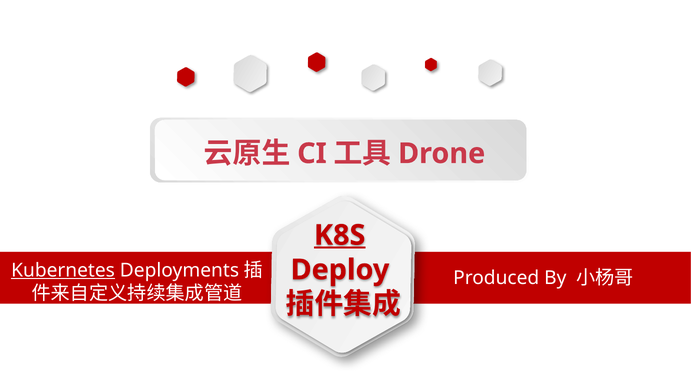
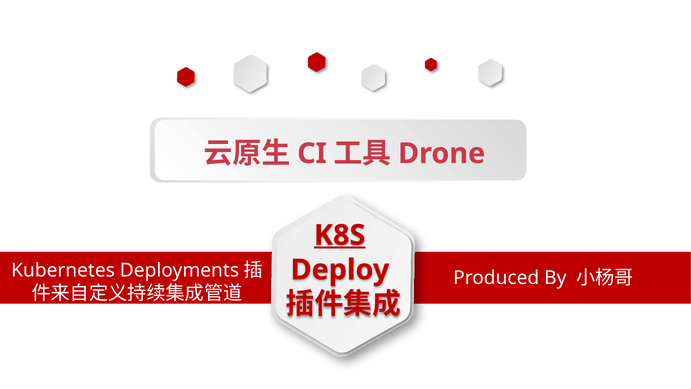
Kubernetes underline: present -> none (63, 270)
